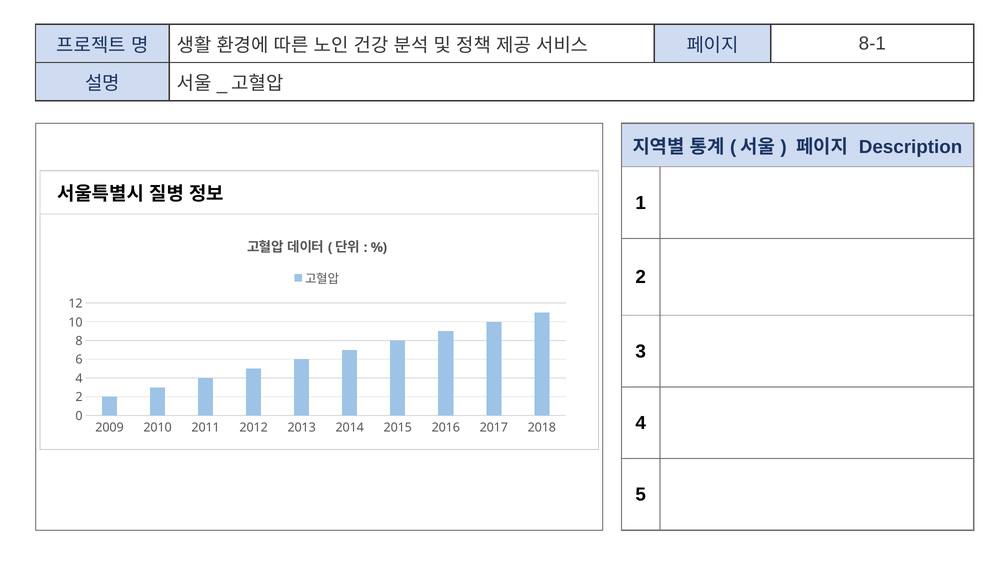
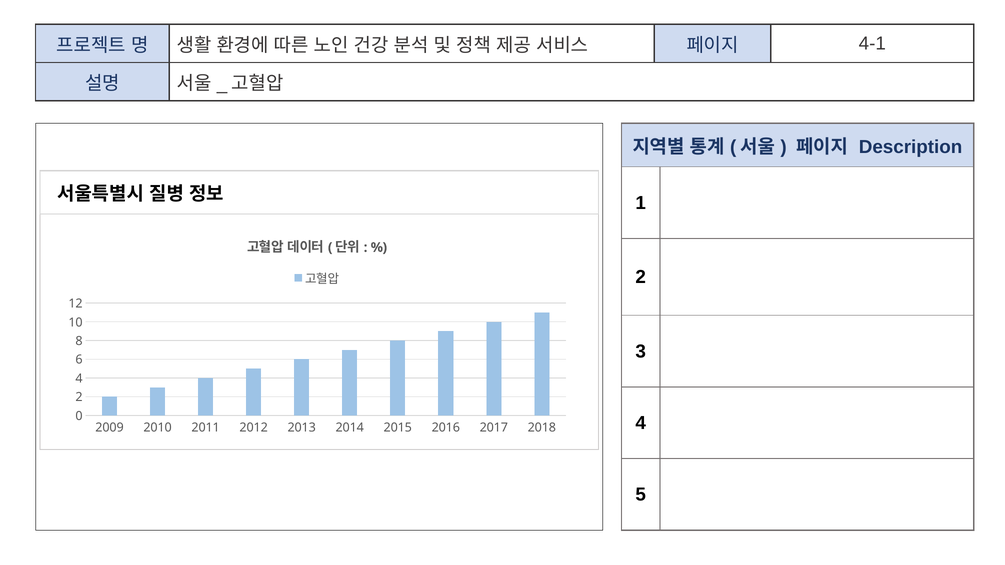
8-1: 8-1 -> 4-1 (872, 44)
